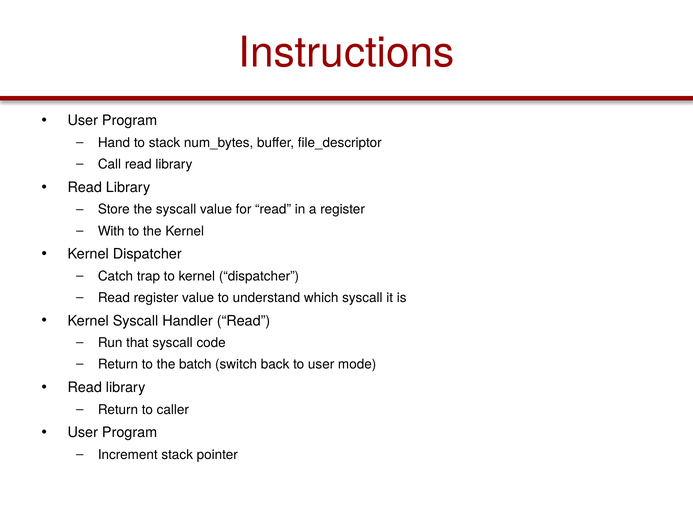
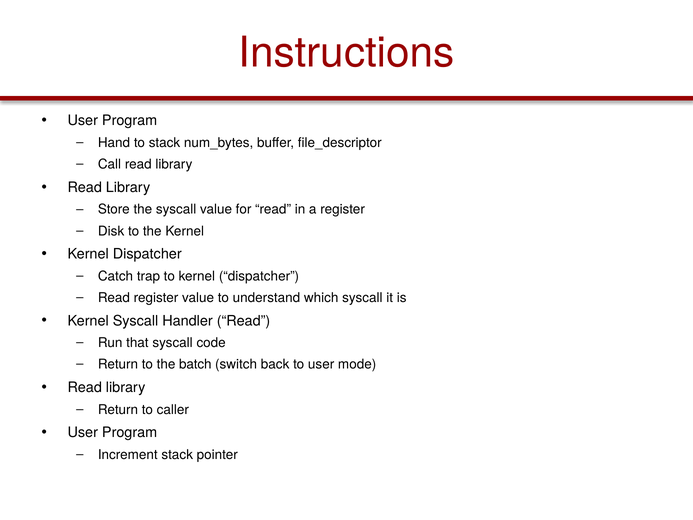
With: With -> Disk (111, 231)
